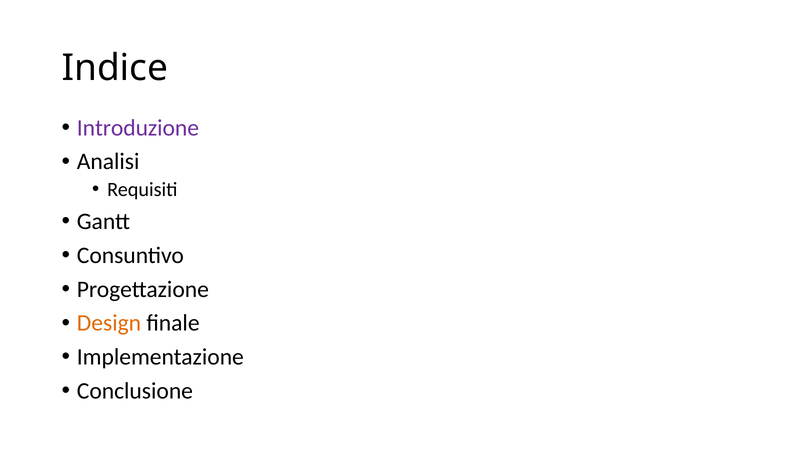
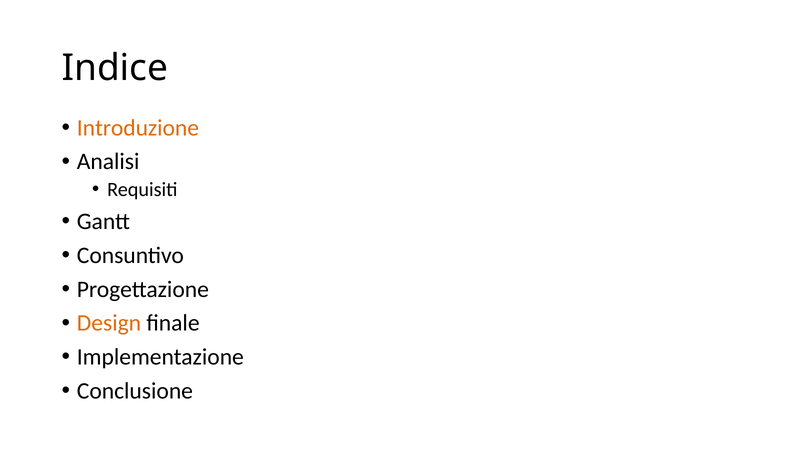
Introduzione colour: purple -> orange (138, 128)
